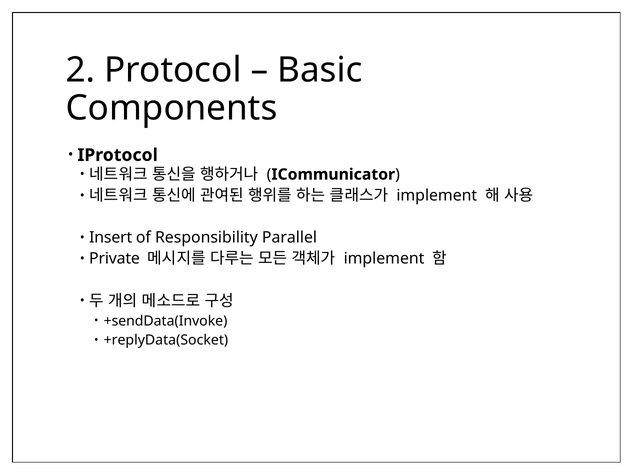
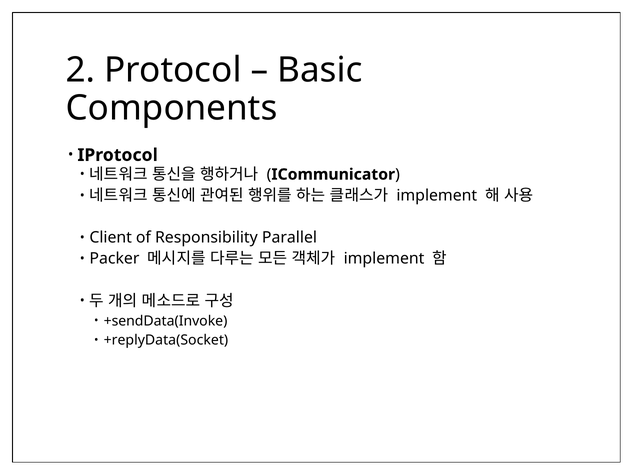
Insert: Insert -> Client (111, 238)
Private: Private -> Packer (114, 259)
